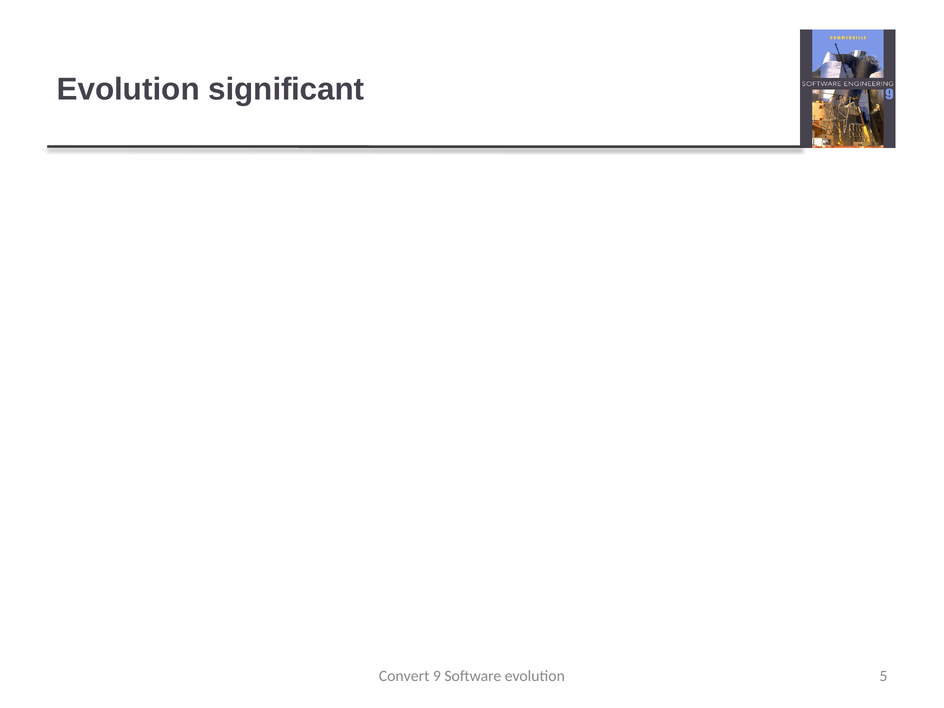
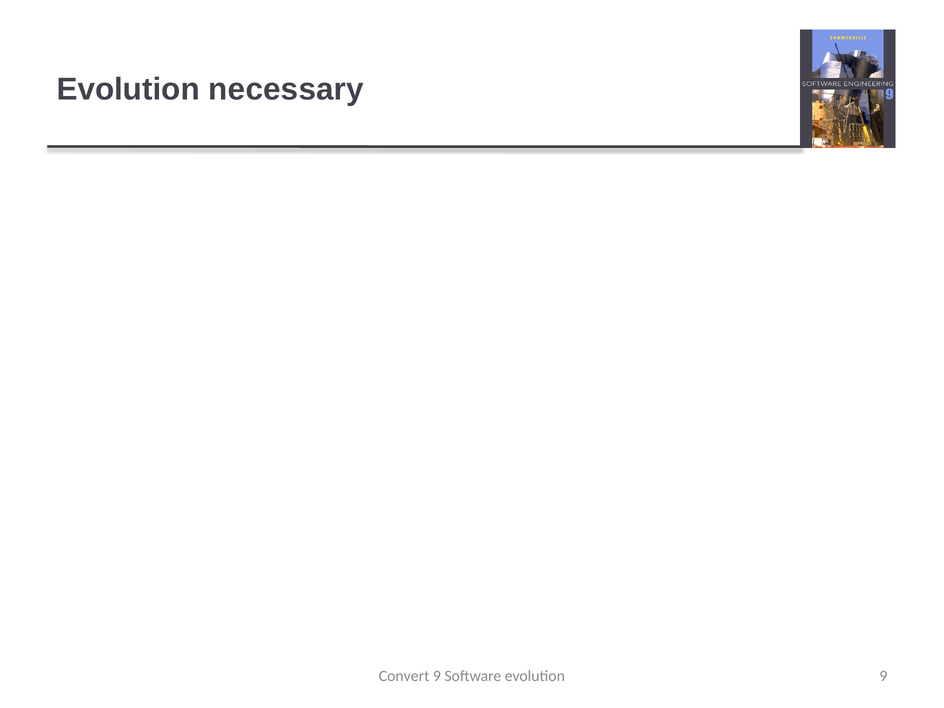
significant: significant -> necessary (286, 90)
evolution 5: 5 -> 9 (883, 676)
